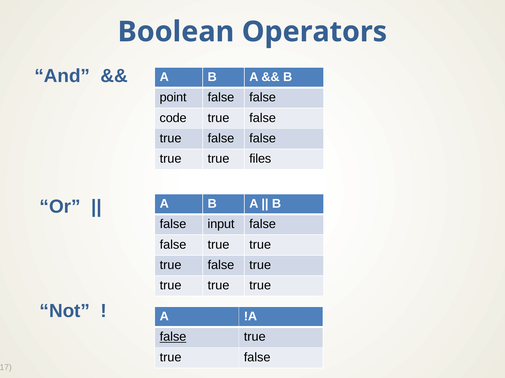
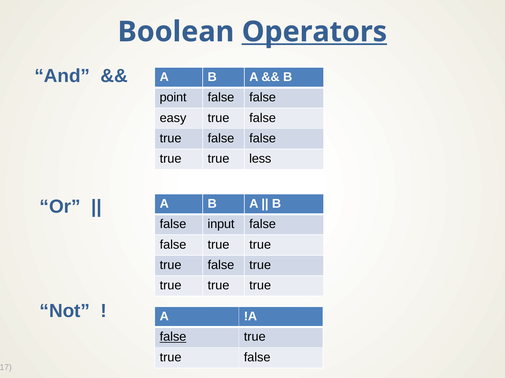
Operators underline: none -> present (314, 32)
code: code -> easy (173, 118)
files: files -> less (260, 159)
